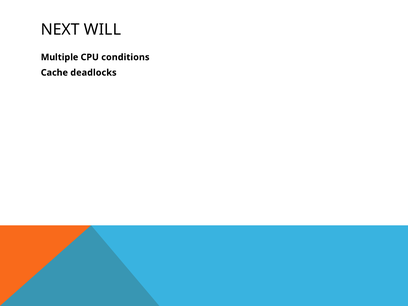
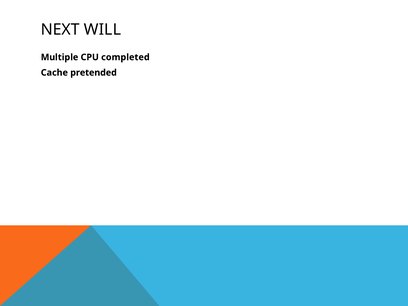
conditions: conditions -> completed (125, 57)
deadlocks: deadlocks -> pretended (94, 73)
